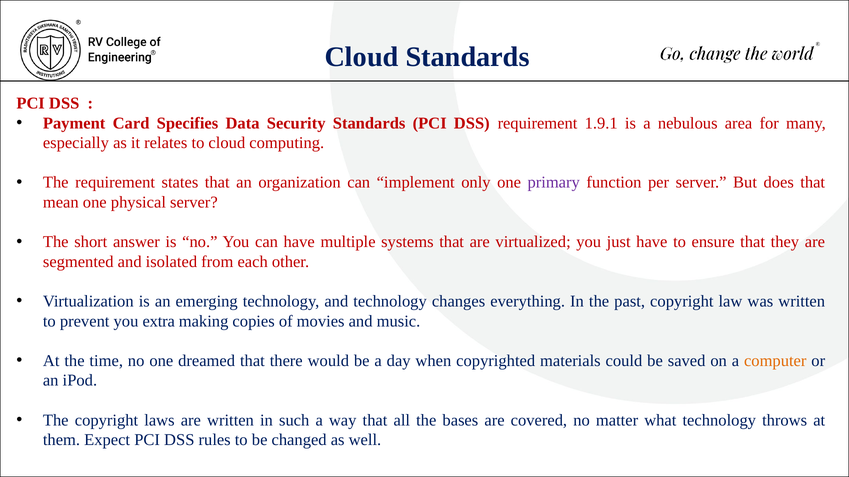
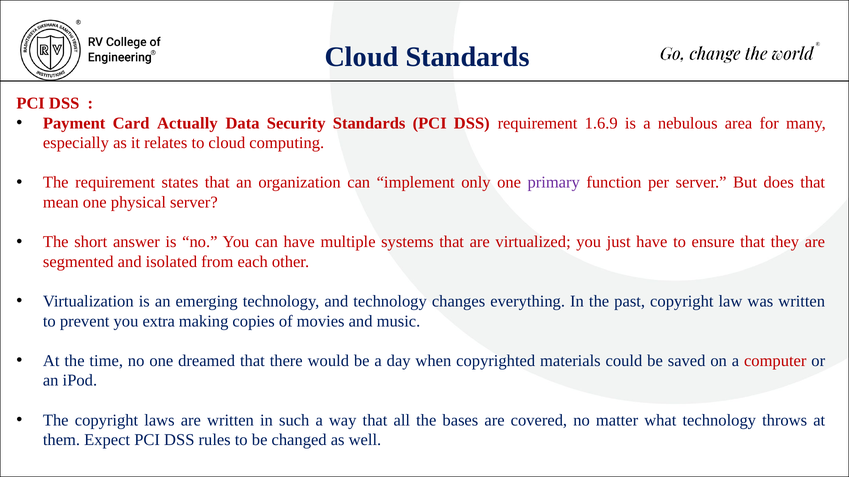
Specifies: Specifies -> Actually (187, 123)
1.9.1: 1.9.1 -> 1.6.9 (601, 123)
computer colour: orange -> red (775, 361)
